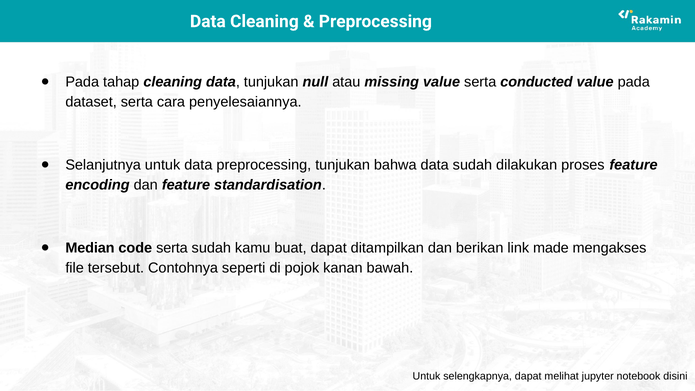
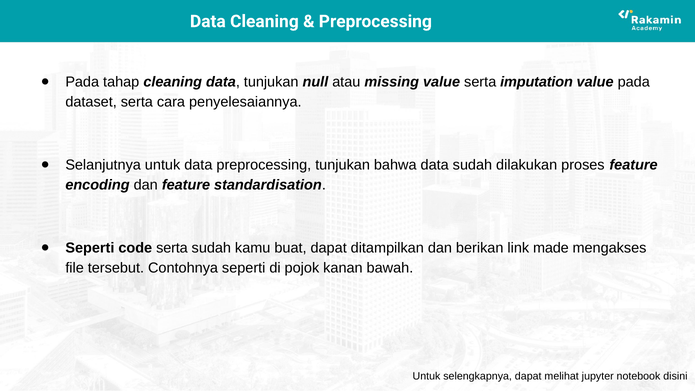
conducted: conducted -> imputation (537, 82)
Median: Median -> Seperti (90, 248)
